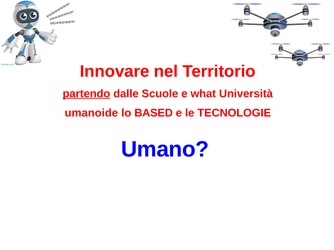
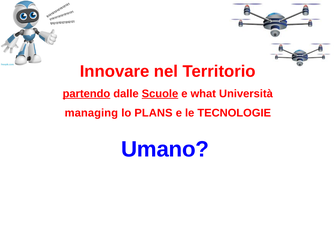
Scuole underline: none -> present (160, 94)
umanoide: umanoide -> managing (91, 113)
BASED: BASED -> PLANS (153, 113)
